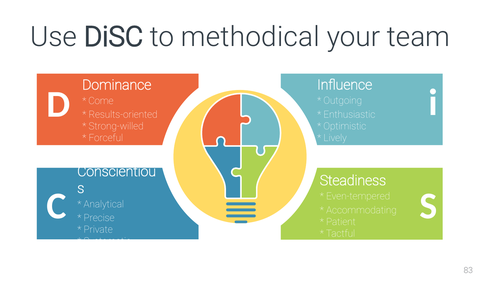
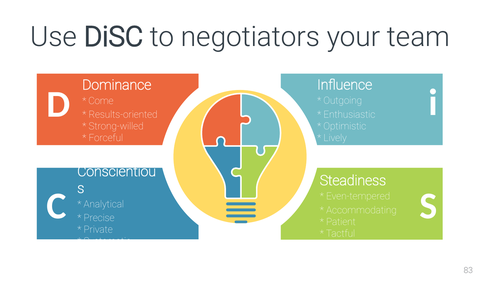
methodical: methodical -> negotiators (250, 37)
